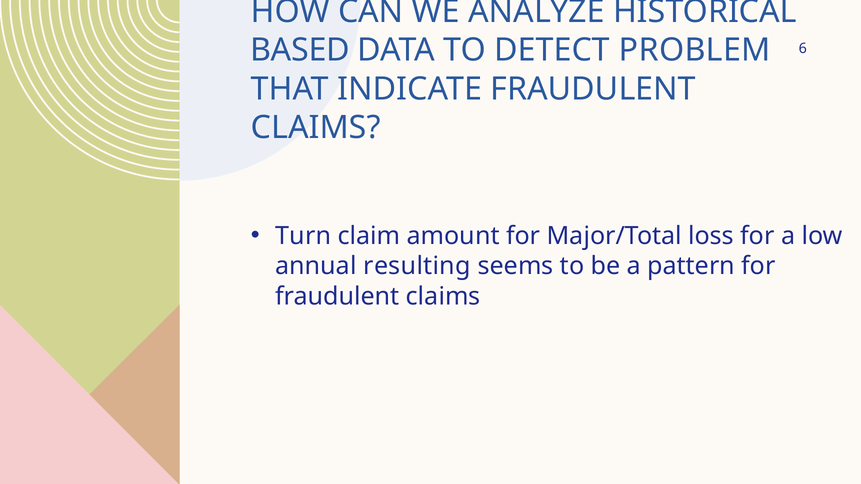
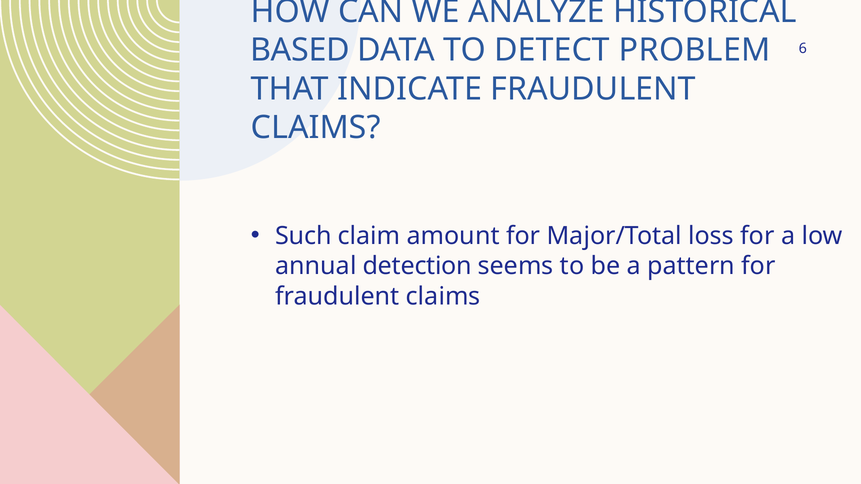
Turn: Turn -> Such (303, 236)
resulting: resulting -> detection (417, 266)
